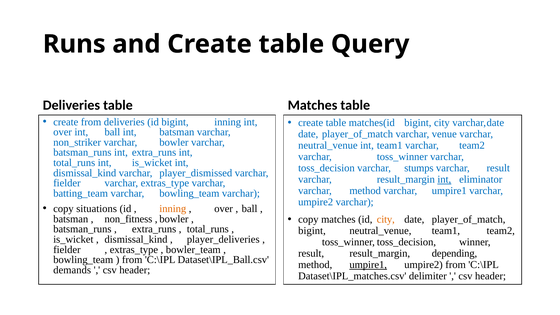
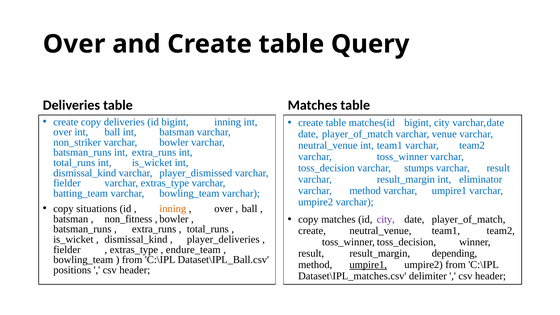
Runs: Runs -> Over (74, 44)
create from: from -> copy (91, 122)
int underline: present -> none (444, 179)
city colour: orange -> purple (386, 219)
bigint: bigint -> create (312, 231)
bowler_team: bowler_team -> endure_team (193, 250)
demands: demands -> positions (72, 270)
